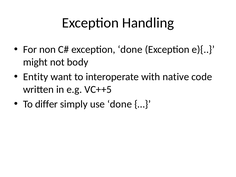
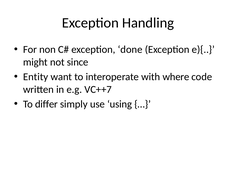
body: body -> since (78, 62)
native: native -> where (176, 77)
VC++5: VC++5 -> VC++7 (98, 89)
use done: done -> using (120, 104)
